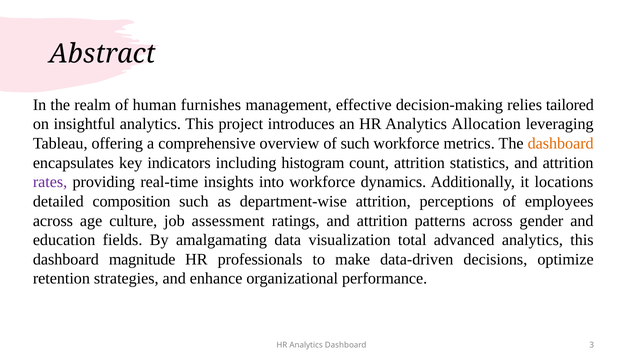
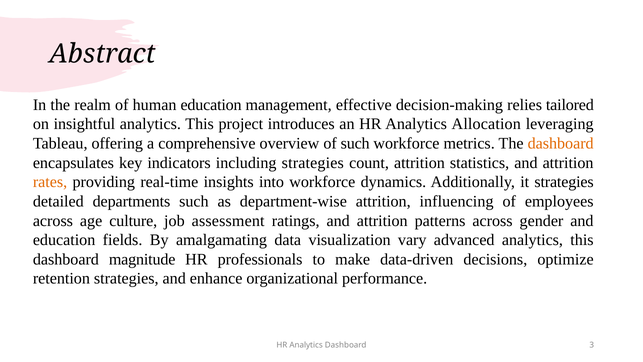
human furnishes: furnishes -> education (211, 105)
including histogram: histogram -> strategies (313, 163)
rates colour: purple -> orange (50, 182)
it locations: locations -> strategies (564, 182)
composition: composition -> departments (131, 201)
perceptions: perceptions -> influencing (457, 201)
total: total -> vary (412, 240)
